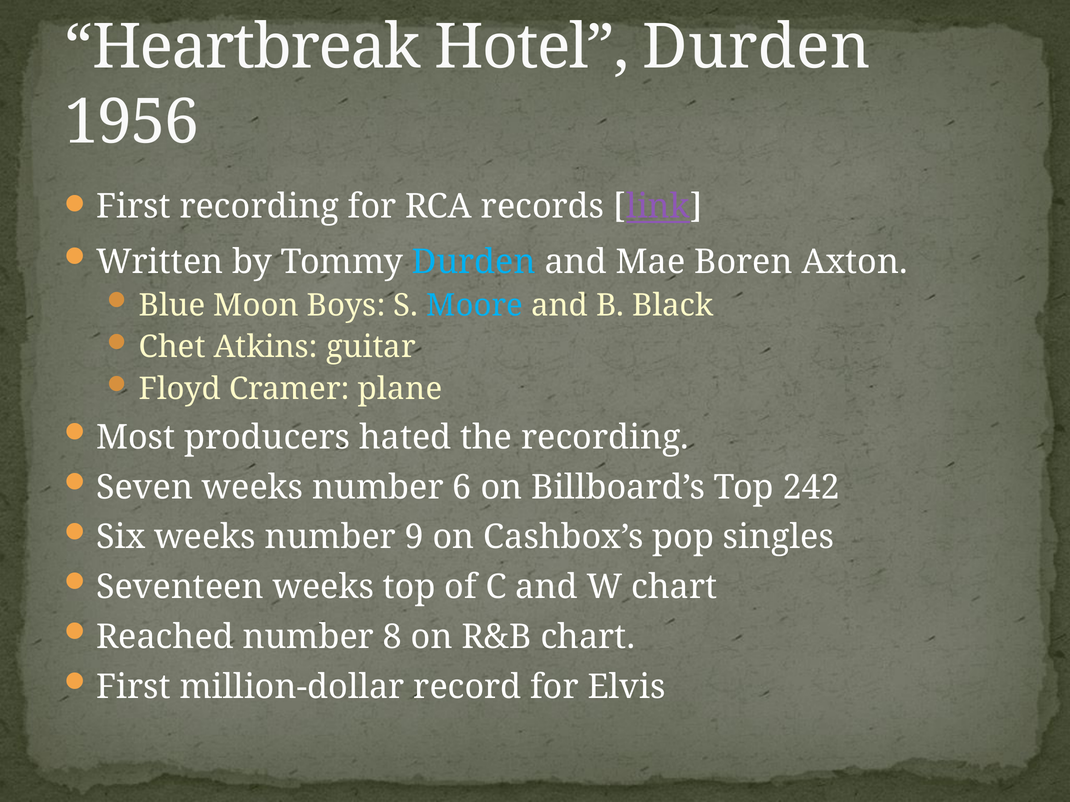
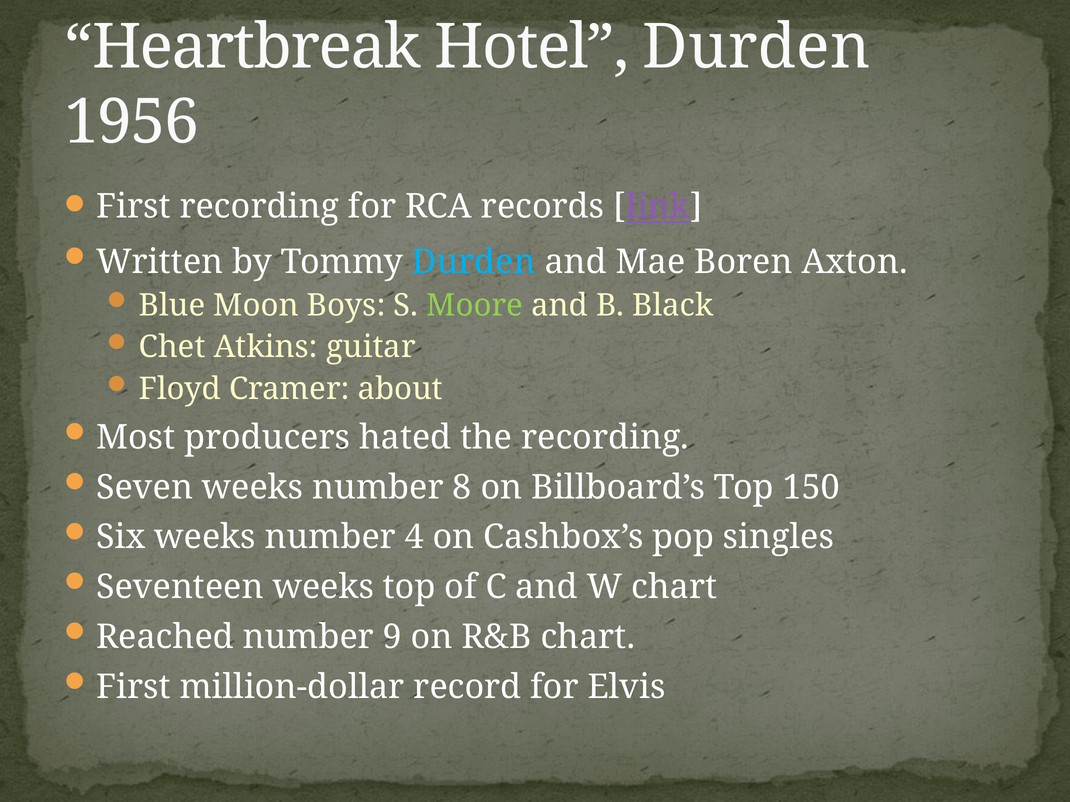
Moore colour: light blue -> light green (475, 305)
plane: plane -> about (400, 389)
6: 6 -> 8 (462, 488)
242: 242 -> 150 (811, 488)
9: 9 -> 4 (414, 537)
8: 8 -> 9 (392, 637)
